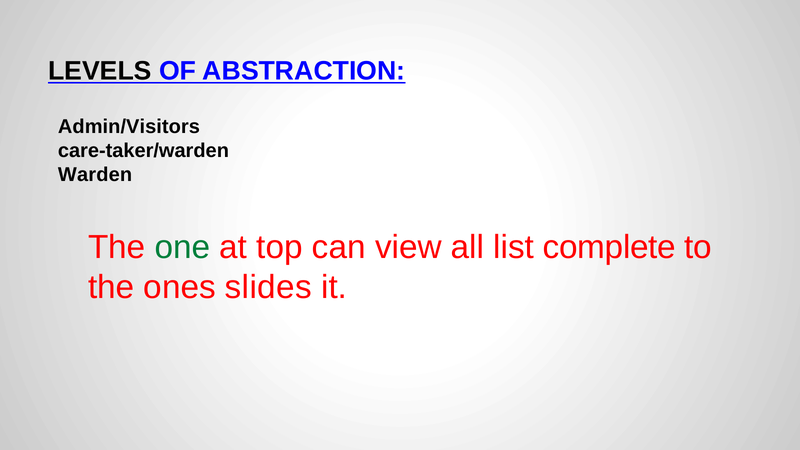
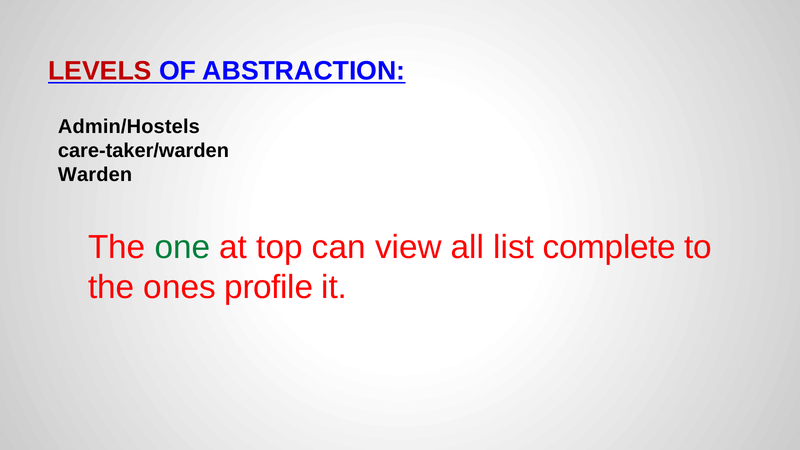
LEVELS colour: black -> red (100, 71)
Admin/Visitors: Admin/Visitors -> Admin/Hostels (129, 126)
slides: slides -> profile (269, 287)
